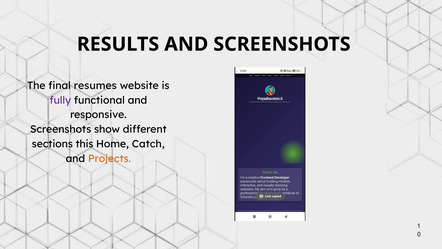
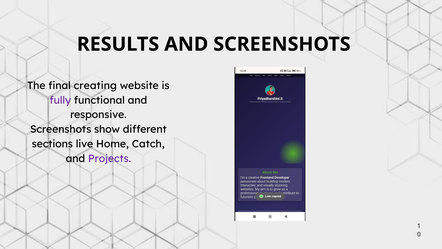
resumes: resumes -> creating (95, 85)
this: this -> live (85, 144)
Projects colour: orange -> purple (110, 159)
